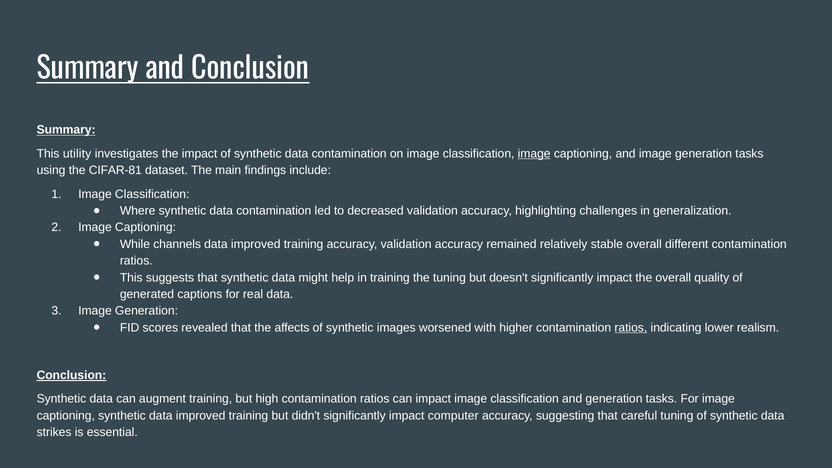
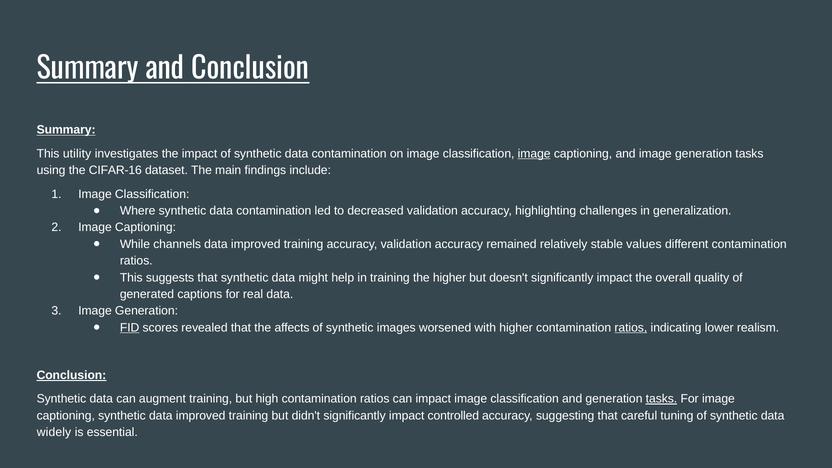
CIFAR-81: CIFAR-81 -> CIFAR-16 (115, 170)
stable overall: overall -> values (644, 244)
the tuning: tuning -> higher (450, 278)
FID underline: none -> present (130, 328)
tasks underline: none -> present (661, 399)
computer: computer -> controlled (453, 416)
strikes: strikes -> widely (54, 432)
